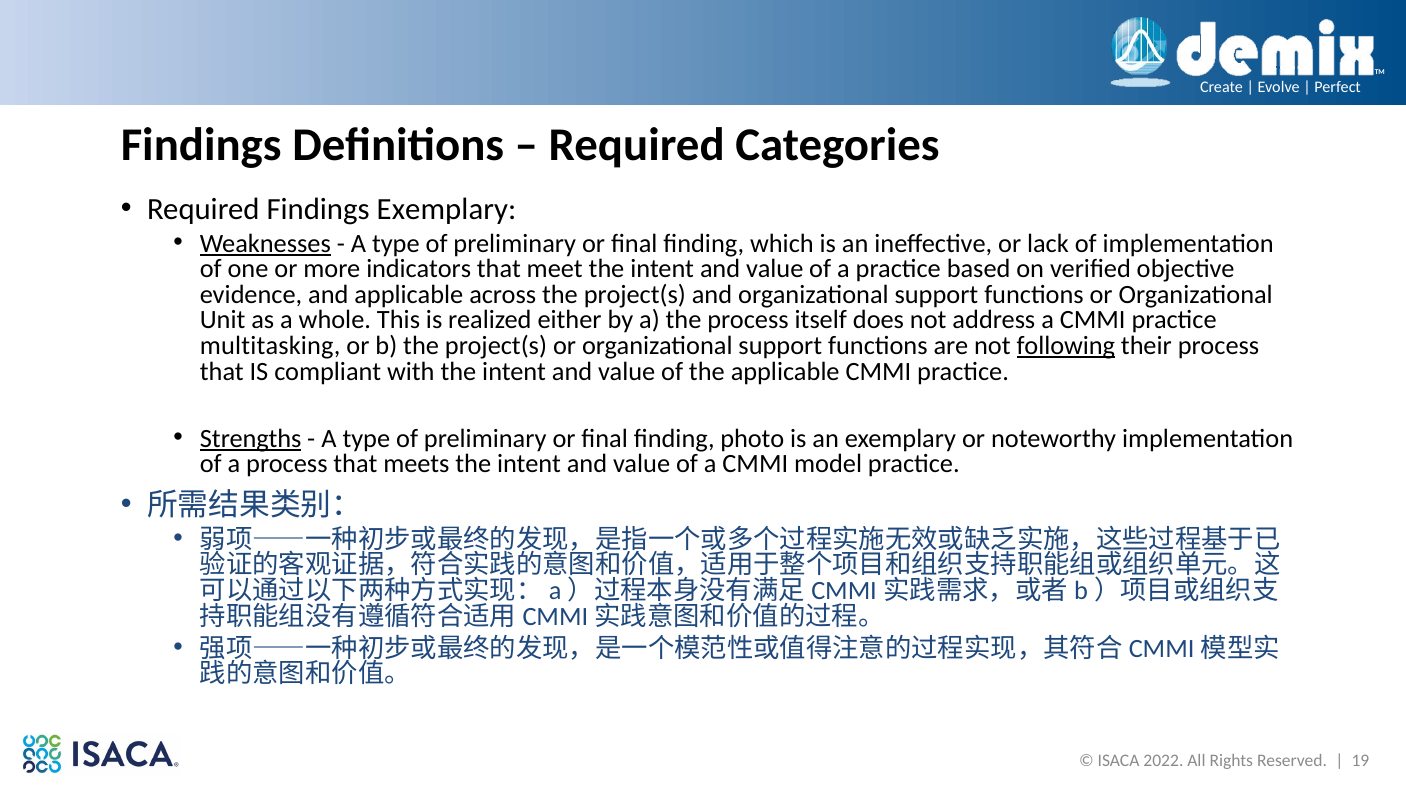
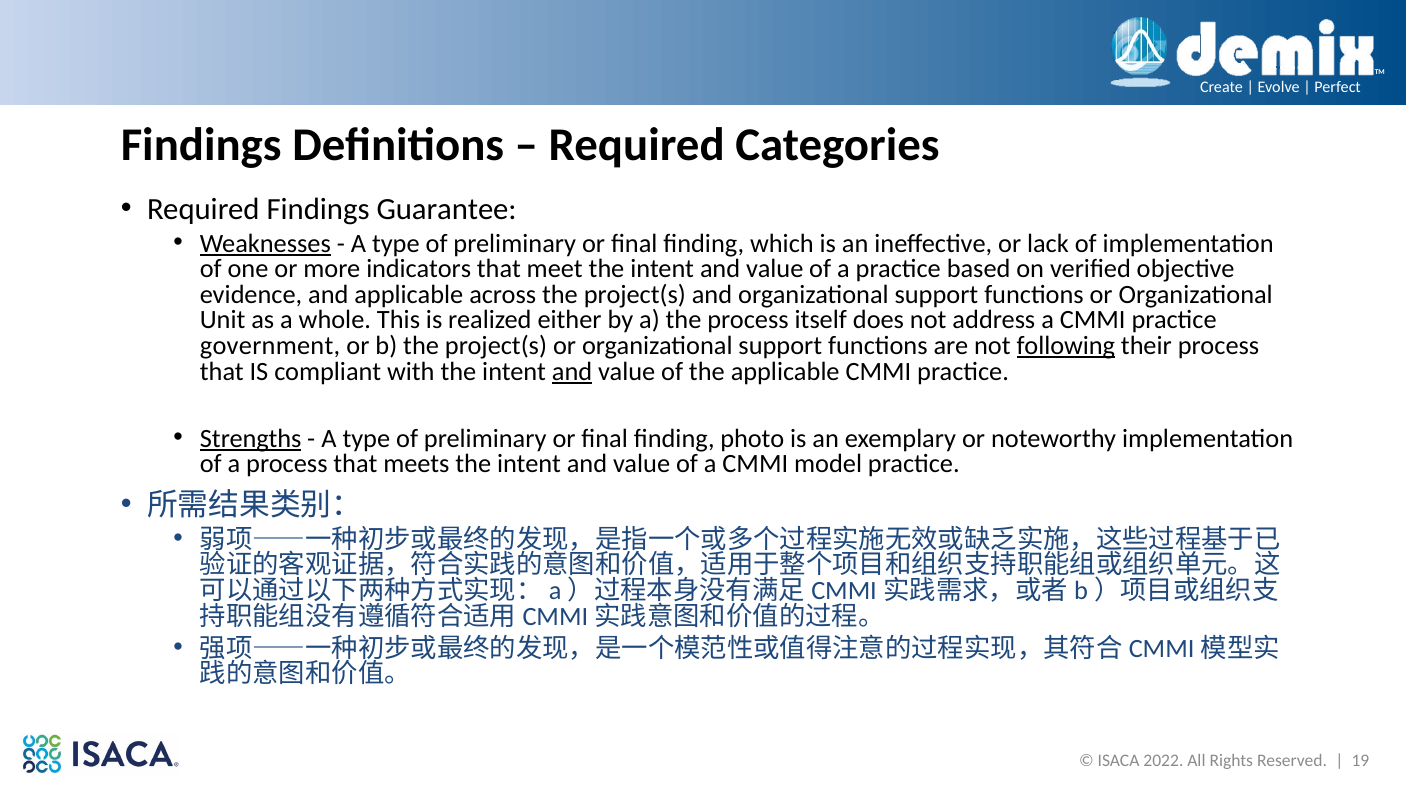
Findings Exemplary: Exemplary -> Guarantee (447, 209)
multitasking: multitasking -> government (270, 346)
and underline: none -> present (572, 371)
